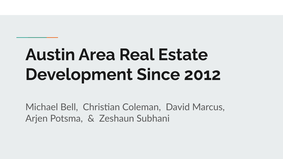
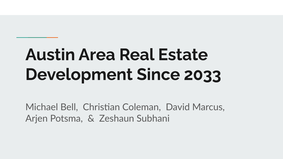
2012: 2012 -> 2033 (203, 75)
